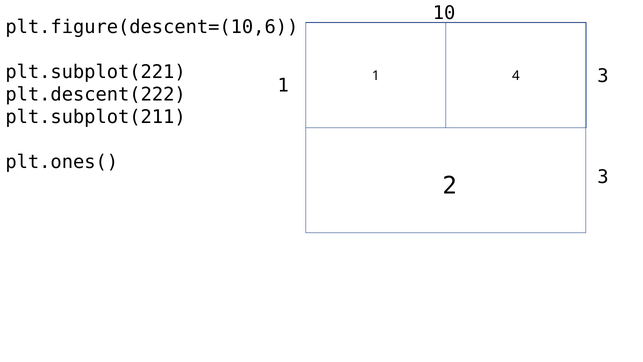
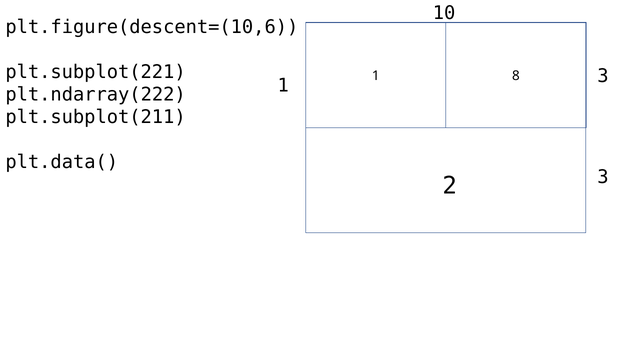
4: 4 -> 8 (516, 76)
plt.descent(222: plt.descent(222 -> plt.ndarray(222 (96, 94)
plt.ones(: plt.ones( -> plt.data( (62, 162)
